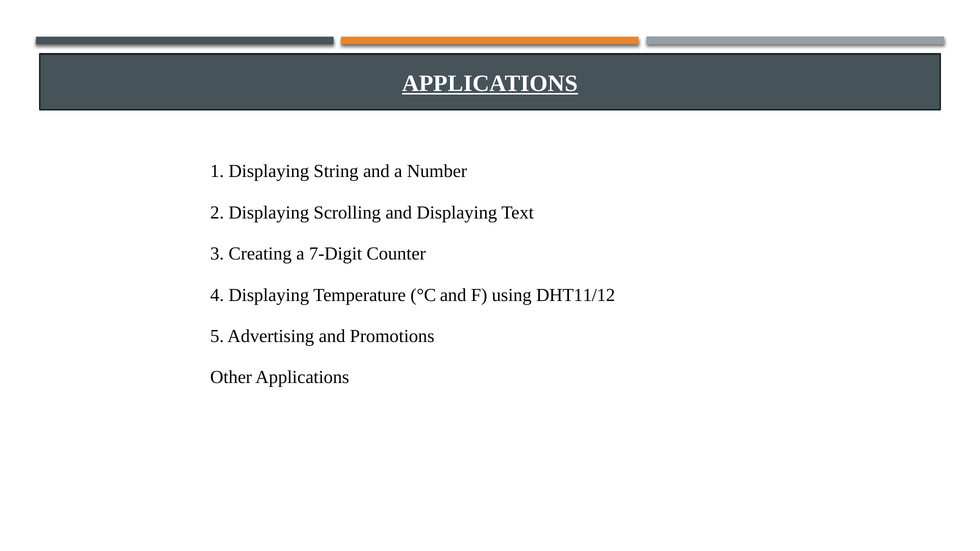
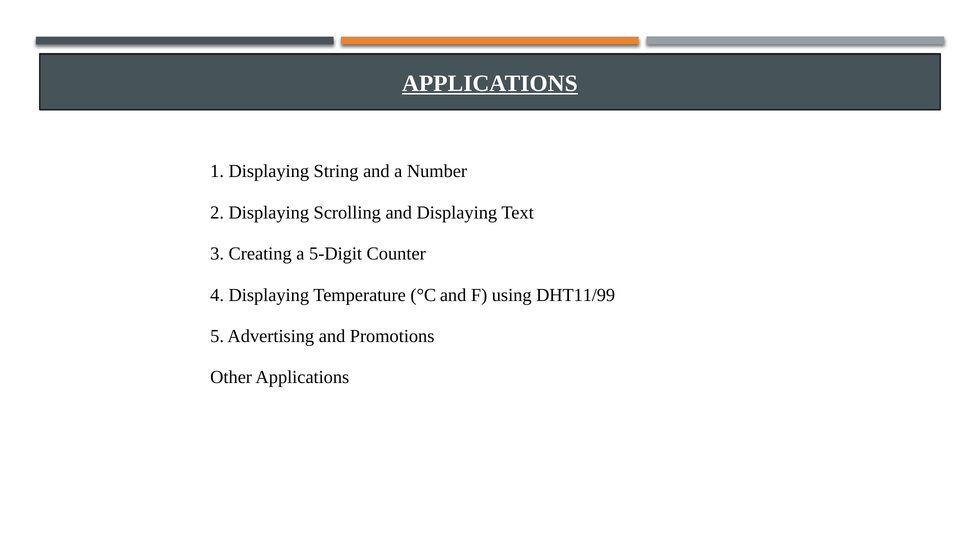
7-Digit: 7-Digit -> 5-Digit (336, 254)
DHT11/12: DHT11/12 -> DHT11/99 (576, 295)
